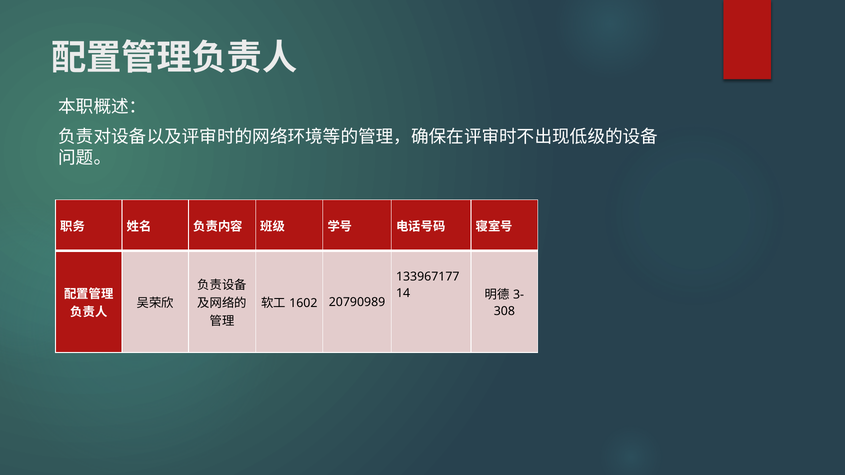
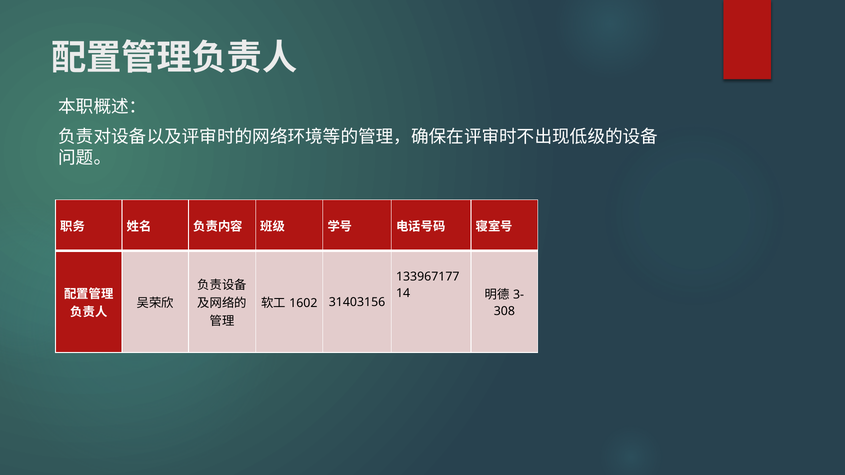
20790989: 20790989 -> 31403156 (357, 303)
